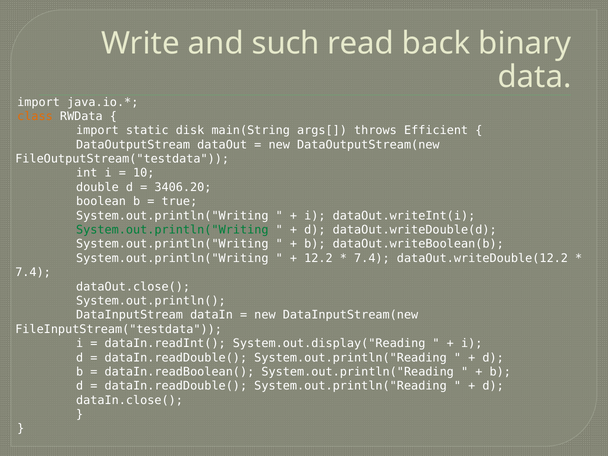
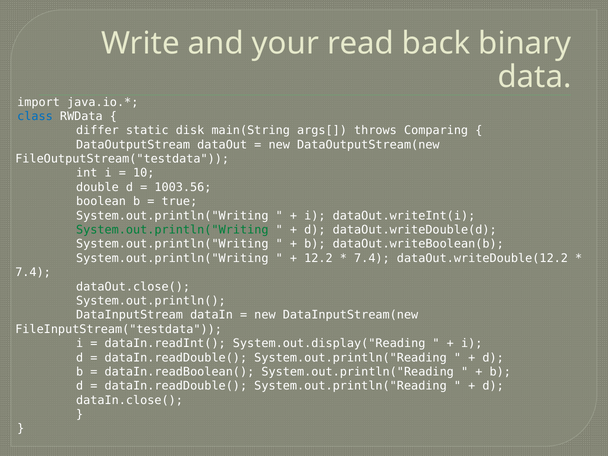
such: such -> your (285, 43)
class colour: orange -> blue (35, 116)
import: import -> differ (97, 131)
Efficient: Efficient -> Comparing (436, 131)
3406.20: 3406.20 -> 1003.56 (183, 187)
